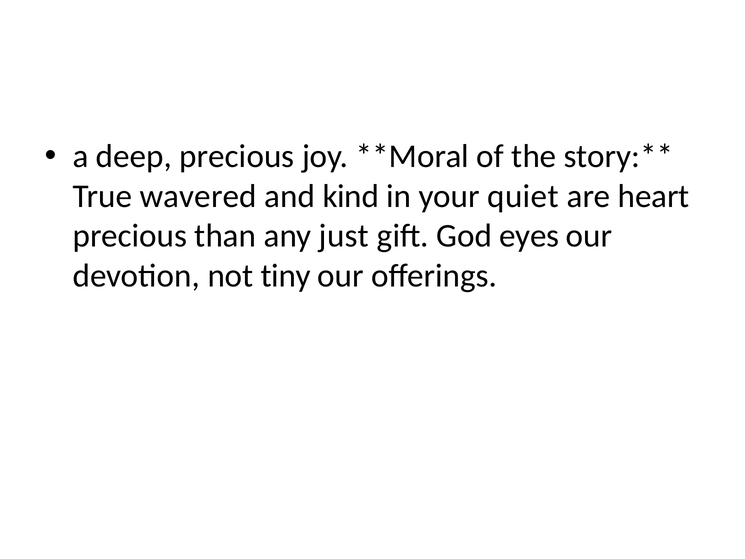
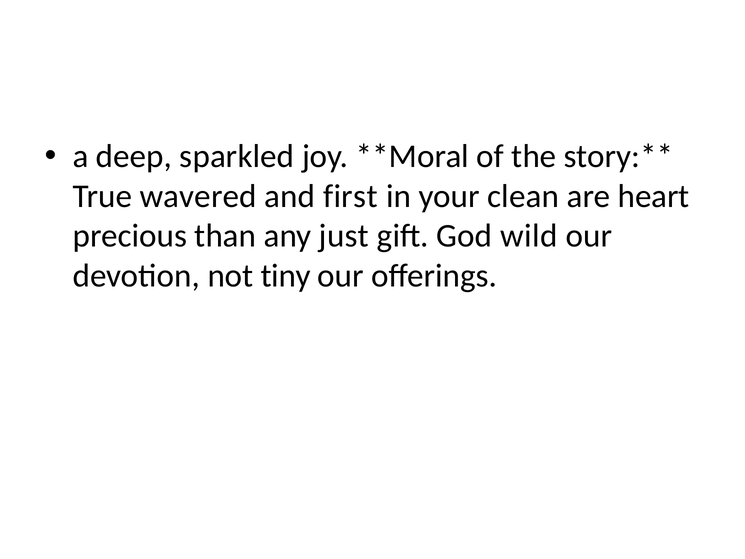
deep precious: precious -> sparkled (237, 156)
kind: kind -> first (350, 196)
quiet: quiet -> clean (523, 196)
eyes: eyes -> wild (529, 236)
